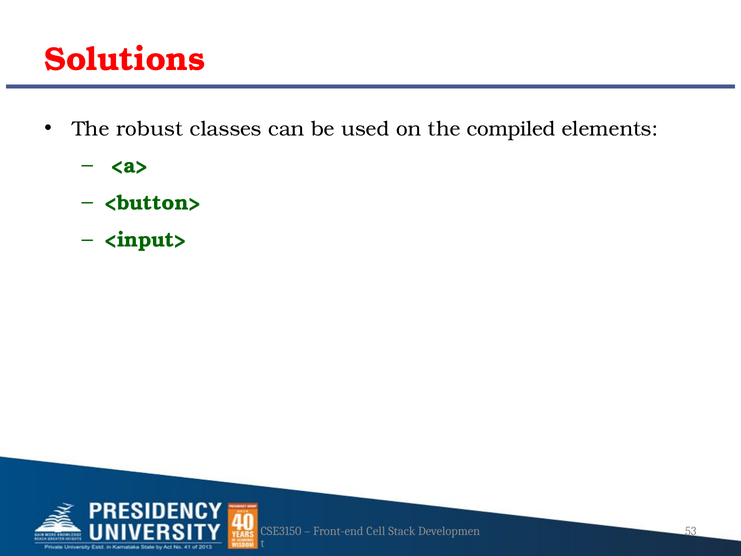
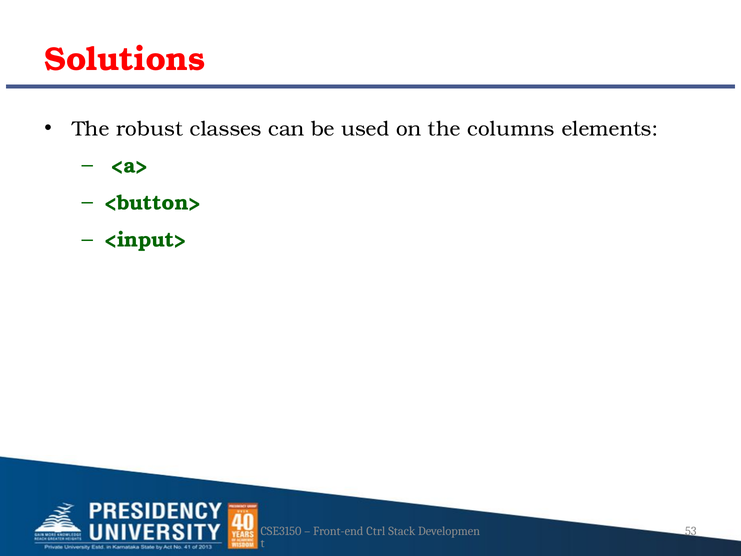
compiled: compiled -> columns (511, 129)
Cell: Cell -> Ctrl (376, 531)
